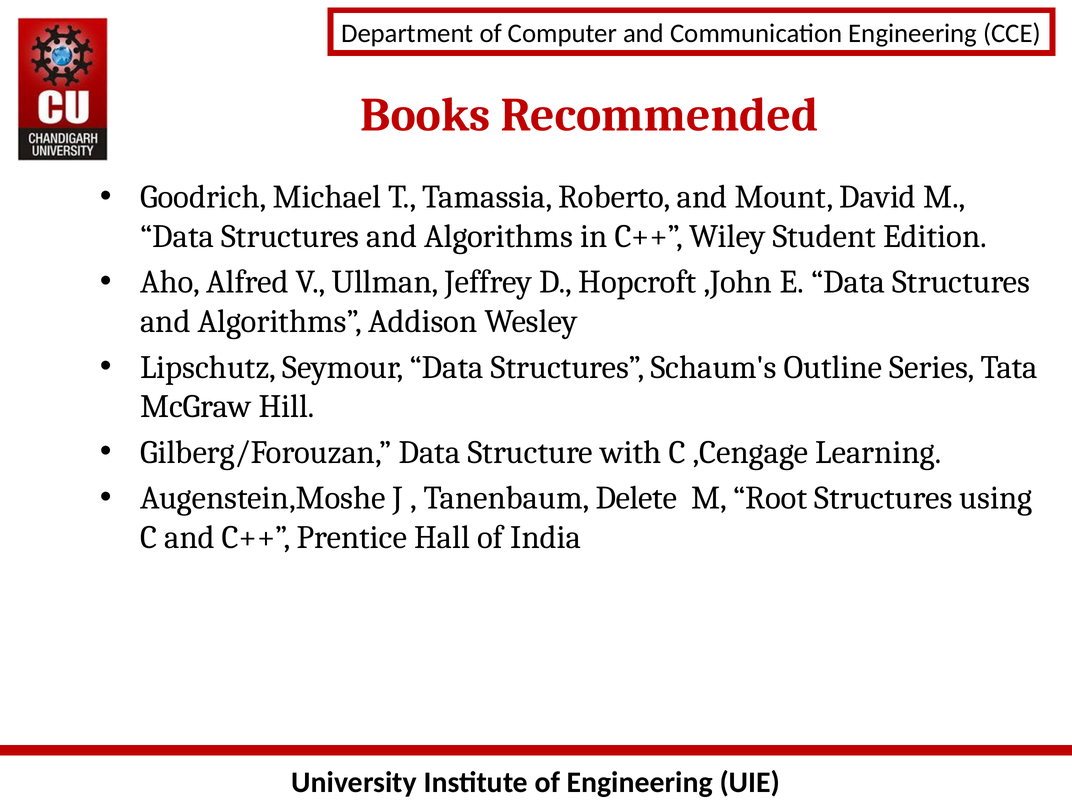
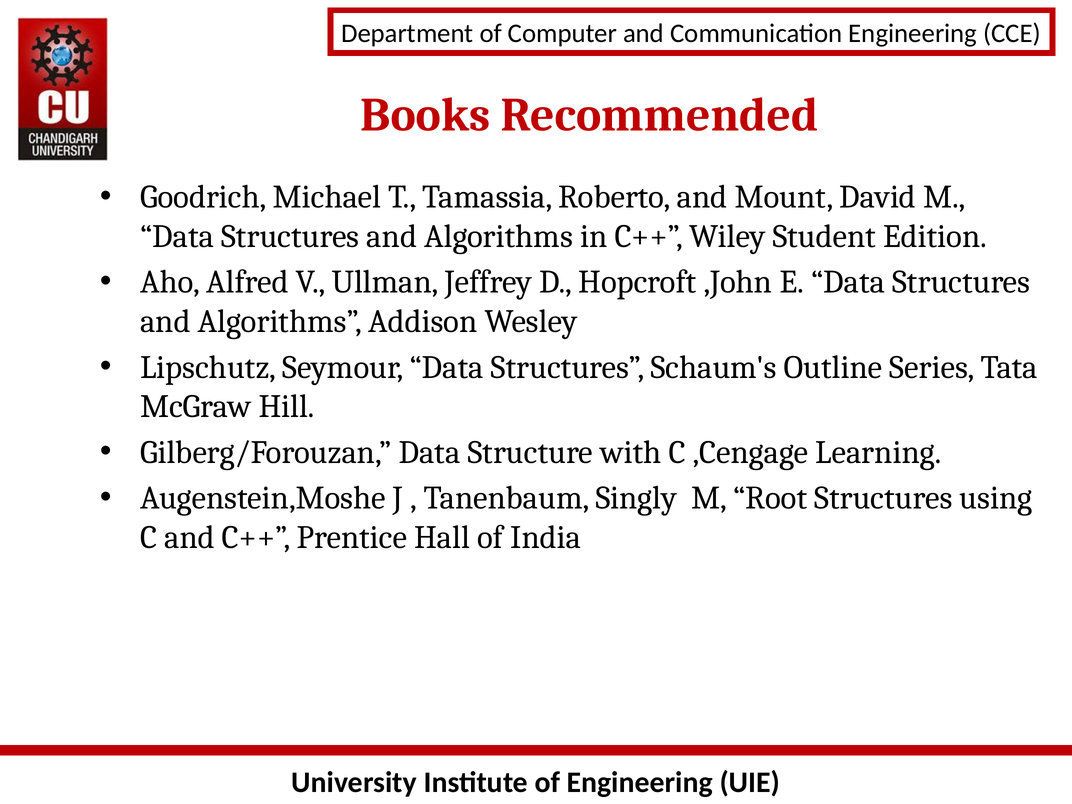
Delete: Delete -> Singly (636, 498)
